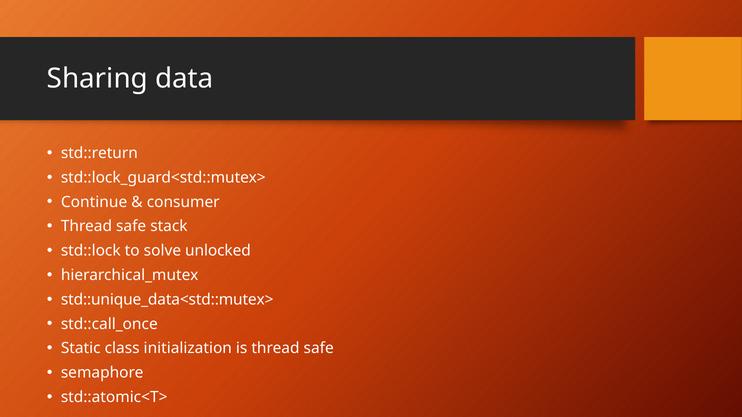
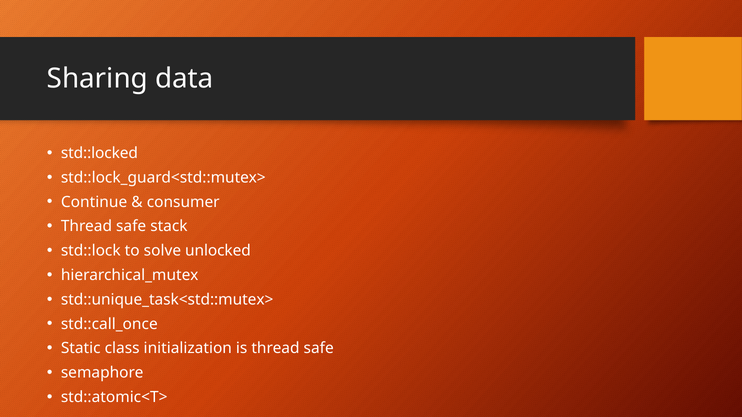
std::return: std::return -> std::locked (99, 153)
std::unique_data<std::mutex>: std::unique_data<std::mutex> -> std::unique_task<std::mutex> (167, 300)
